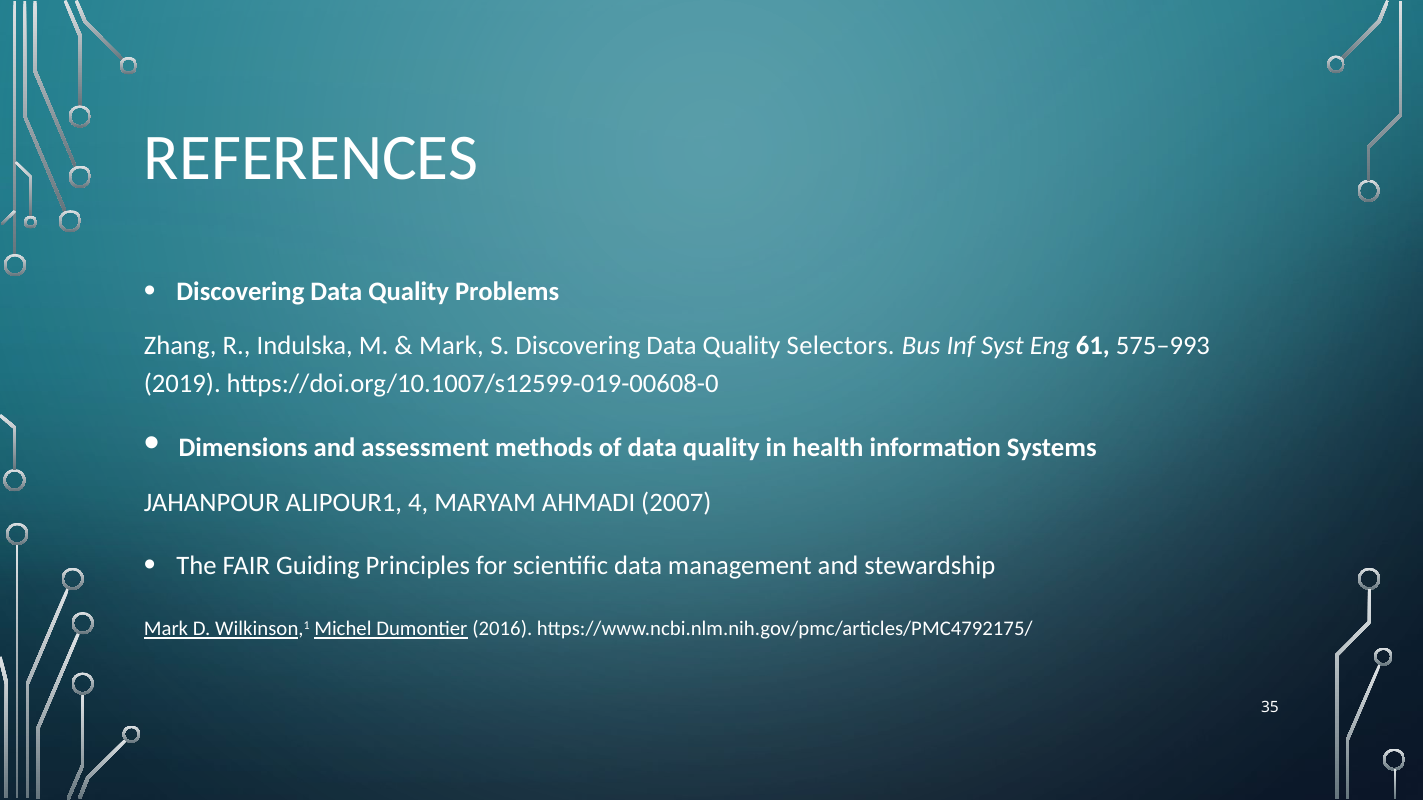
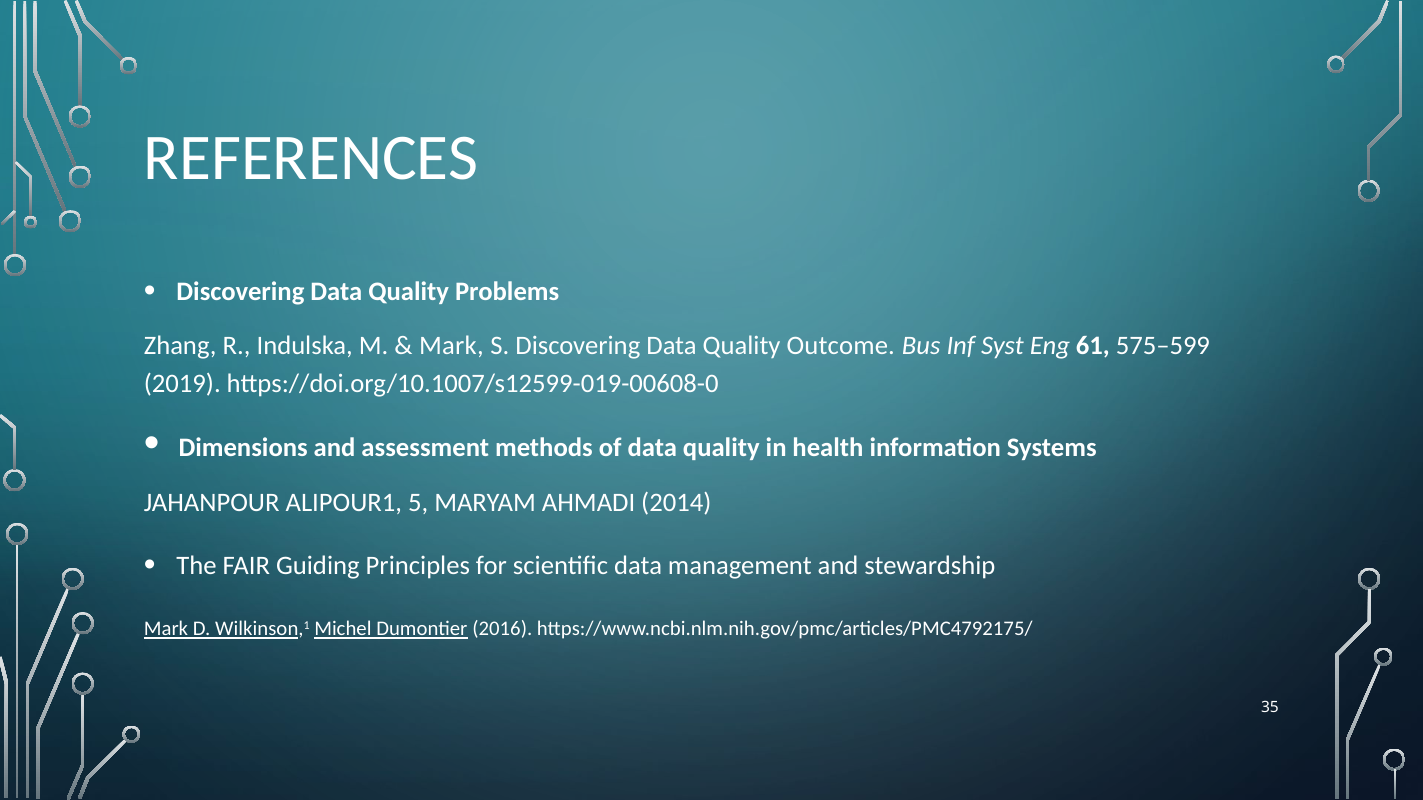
Selectors: Selectors -> Outcome (841, 345)
575–993: 575–993 -> 575–599 (1163, 345)
4: 4 -> 5 (418, 503)
2007: 2007 -> 2014 (676, 503)
